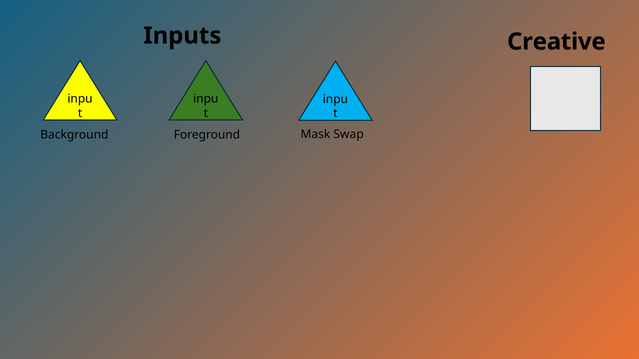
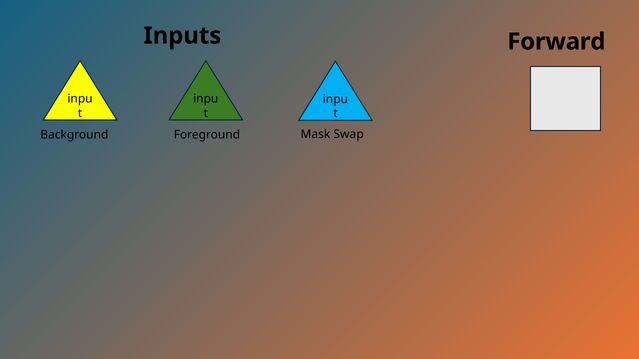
Creative: Creative -> Forward (556, 42)
